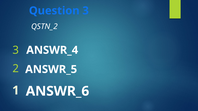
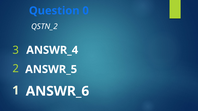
Question 3: 3 -> 0 (86, 11)
